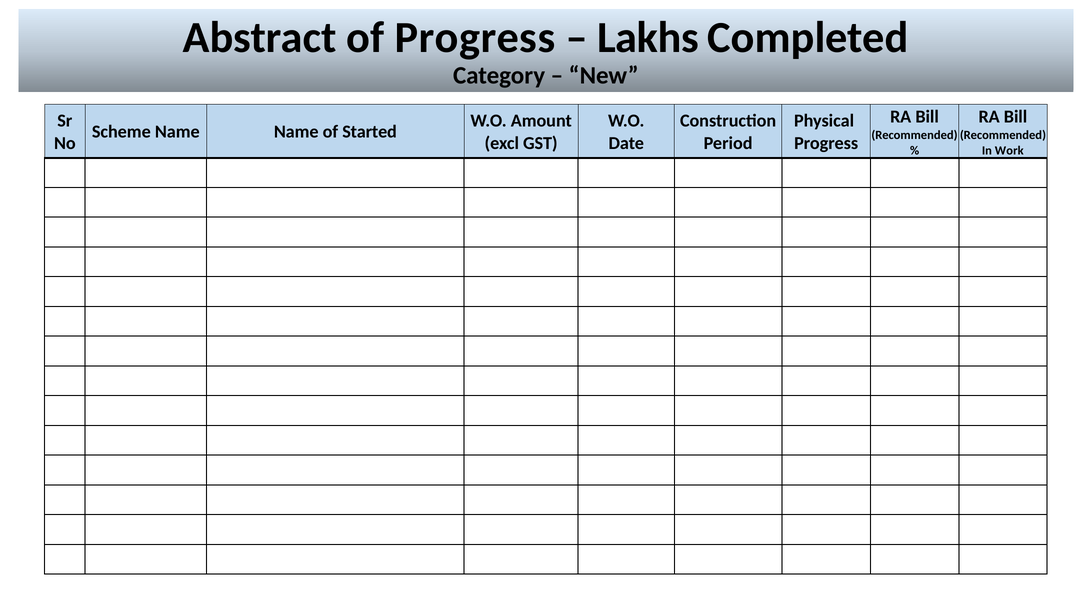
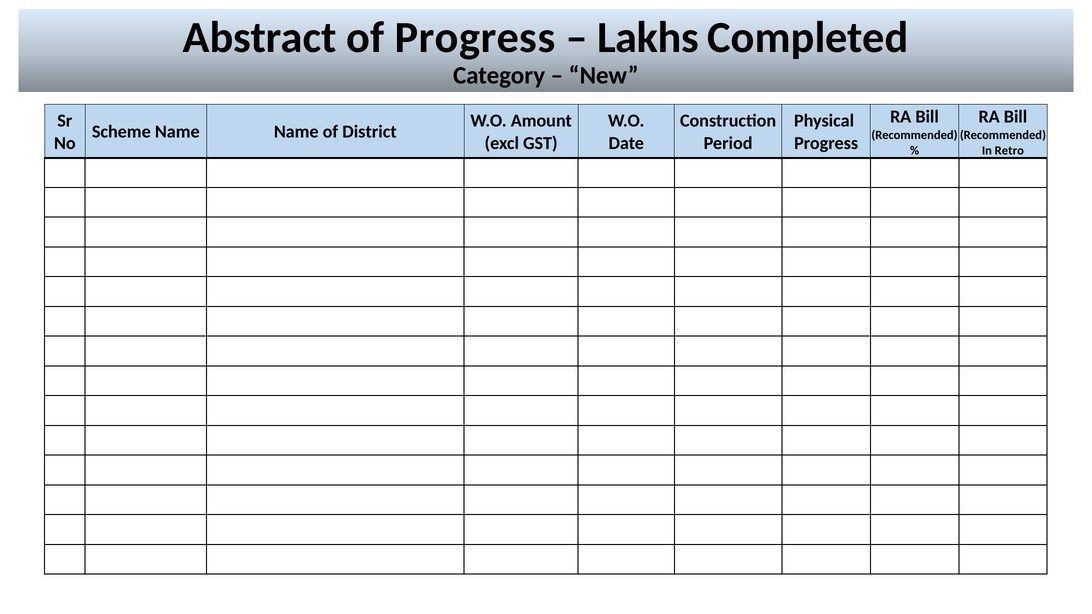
Started: Started -> District (369, 132)
Work: Work -> Retro (1009, 151)
